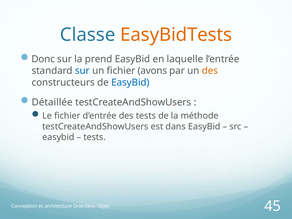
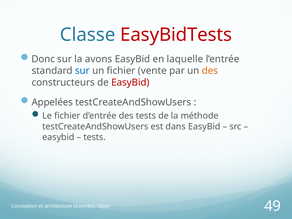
EasyBidTests colour: orange -> red (176, 35)
prend: prend -> avons (99, 59)
avons: avons -> vente (152, 71)
EasyBid colour: blue -> red (130, 82)
Détaillée: Détaillée -> Appelées (52, 102)
45: 45 -> 49 (273, 206)
